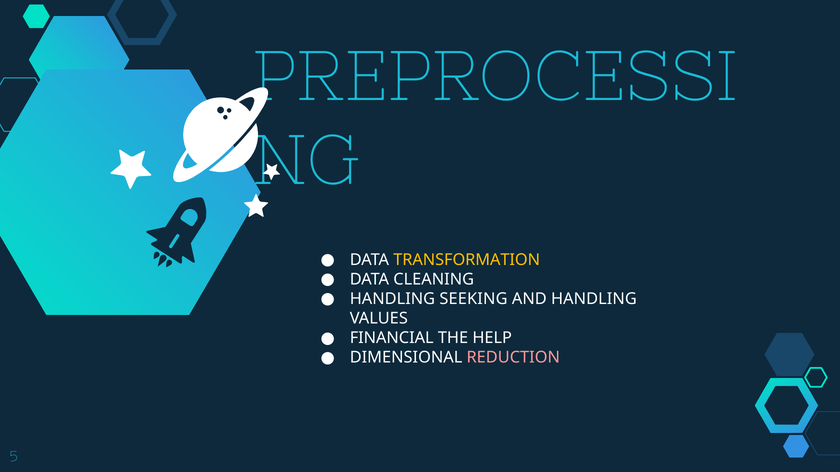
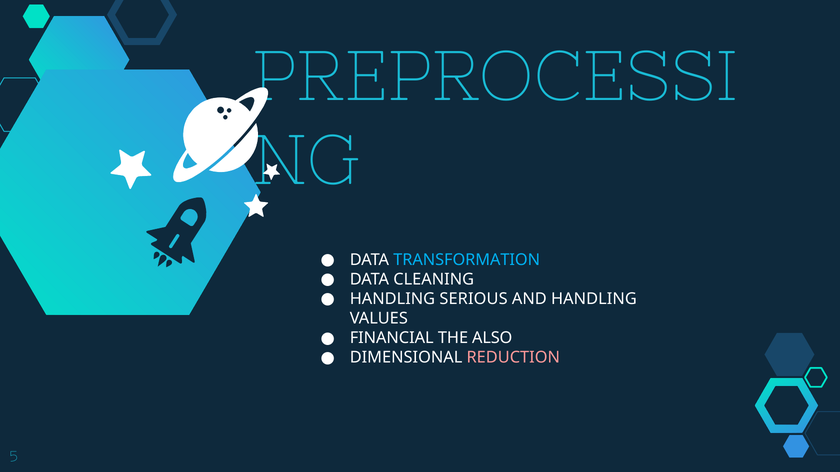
TRANSFORMATION colour: yellow -> light blue (467, 260)
SEEKING: SEEKING -> SERIOUS (474, 299)
HELP: HELP -> ALSO (492, 338)
